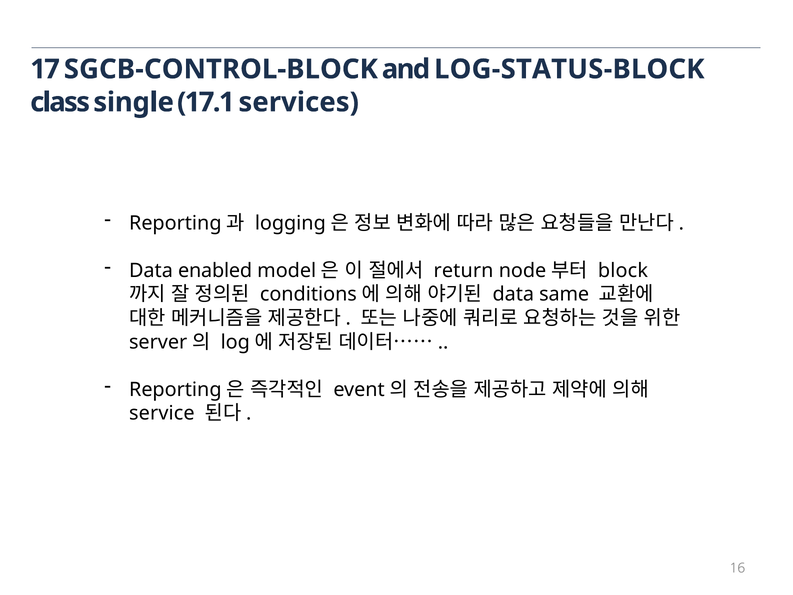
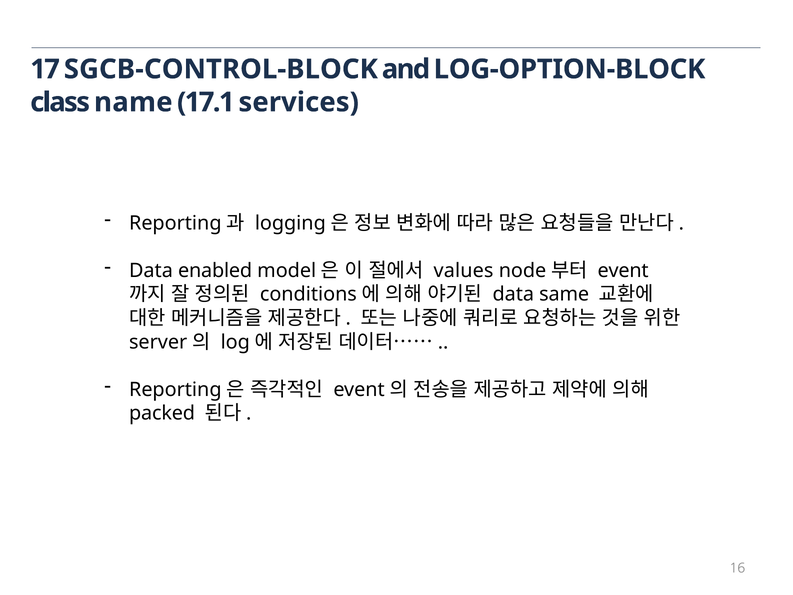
LOG-STATUS-BLOCK: LOG-STATUS-BLOCK -> LOG-OPTION-BLOCK (570, 69)
single: single -> name (133, 102)
return: return -> values (464, 271)
block: block -> event (623, 271)
service: service -> packed (162, 413)
